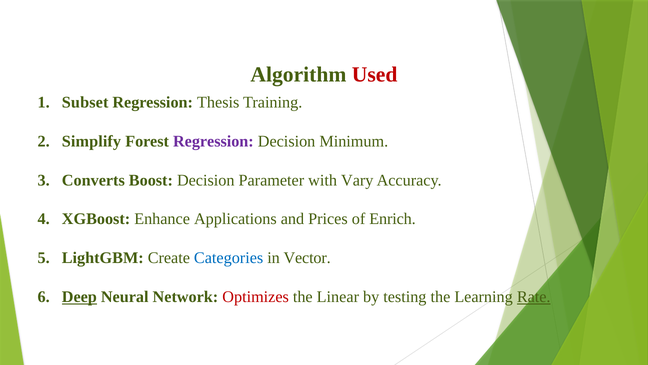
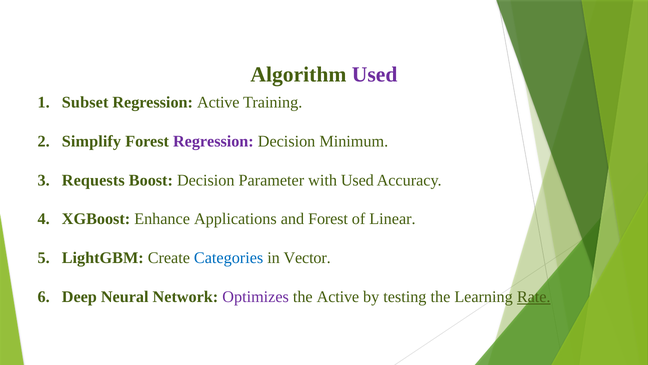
Used colour: red -> purple (375, 75)
Regression Thesis: Thesis -> Active (218, 102)
Converts: Converts -> Requests (93, 180)
with Vary: Vary -> Used (357, 180)
and Prices: Prices -> Forest (328, 219)
Enrich: Enrich -> Linear (392, 219)
Deep underline: present -> none (79, 297)
Optimizes colour: red -> purple (256, 297)
the Linear: Linear -> Active (338, 297)
